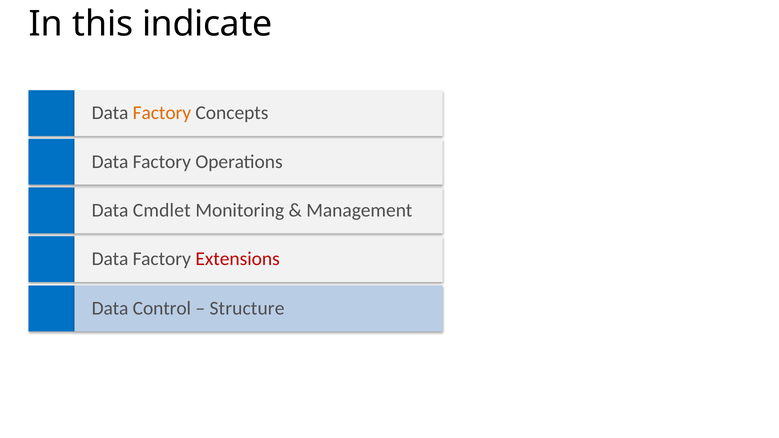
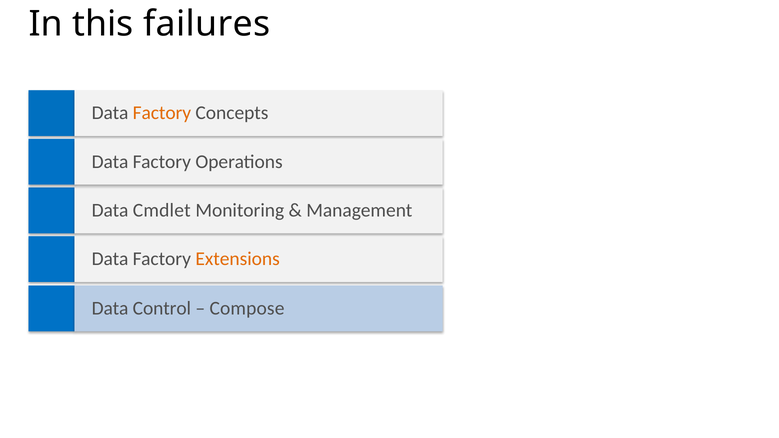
indicate: indicate -> failures (207, 24)
Extensions colour: red -> orange (238, 259)
Structure: Structure -> Compose (247, 308)
